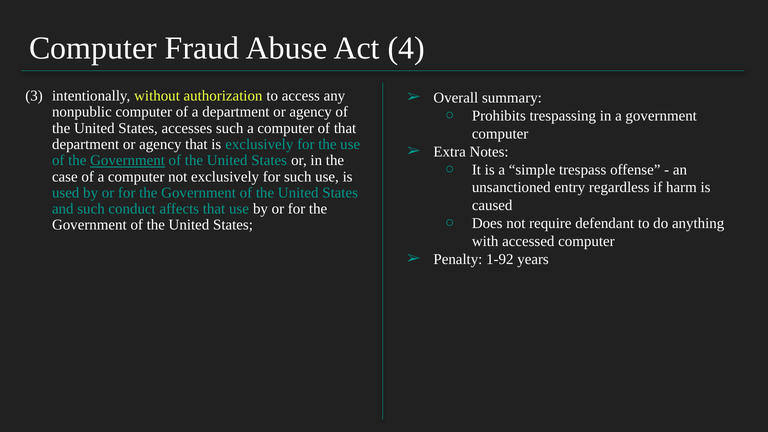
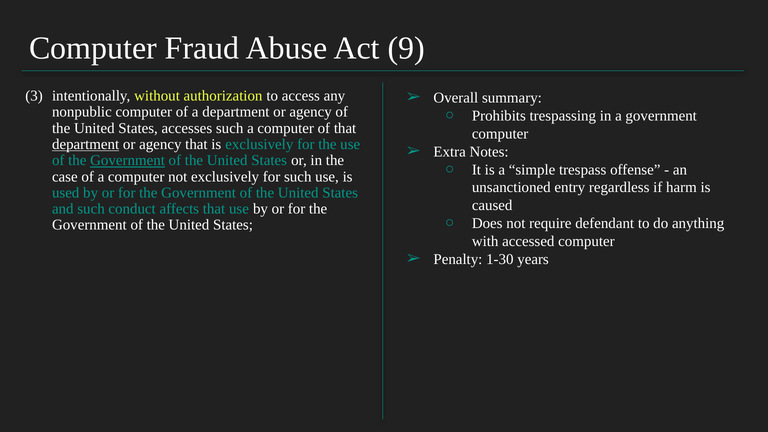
4: 4 -> 9 (406, 48)
department underline: none -> present (86, 144)
1-92: 1-92 -> 1-30 (500, 259)
